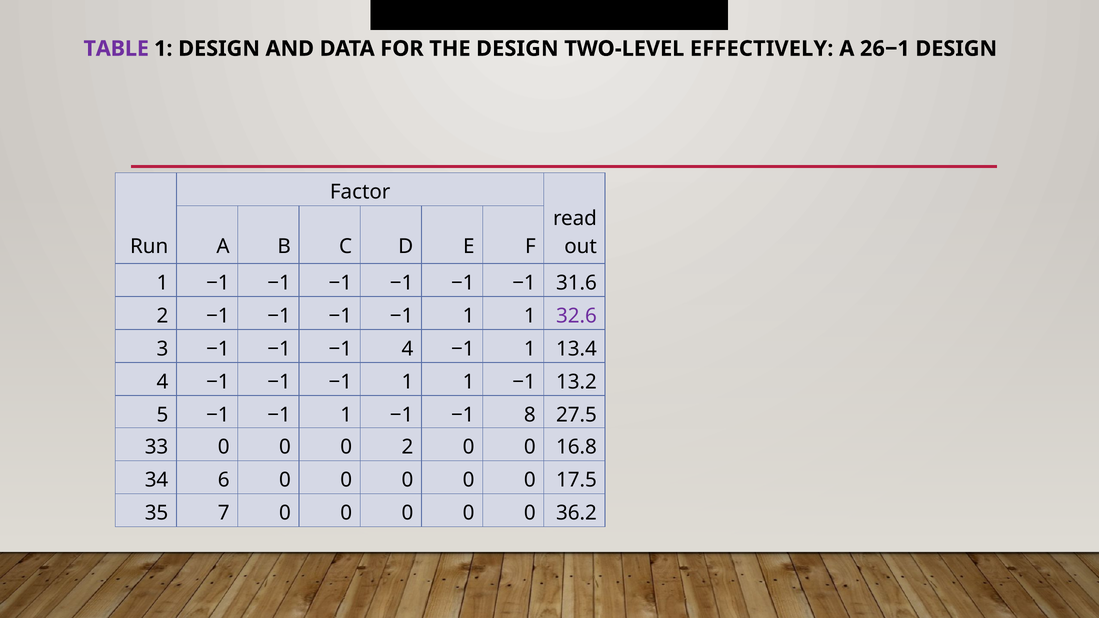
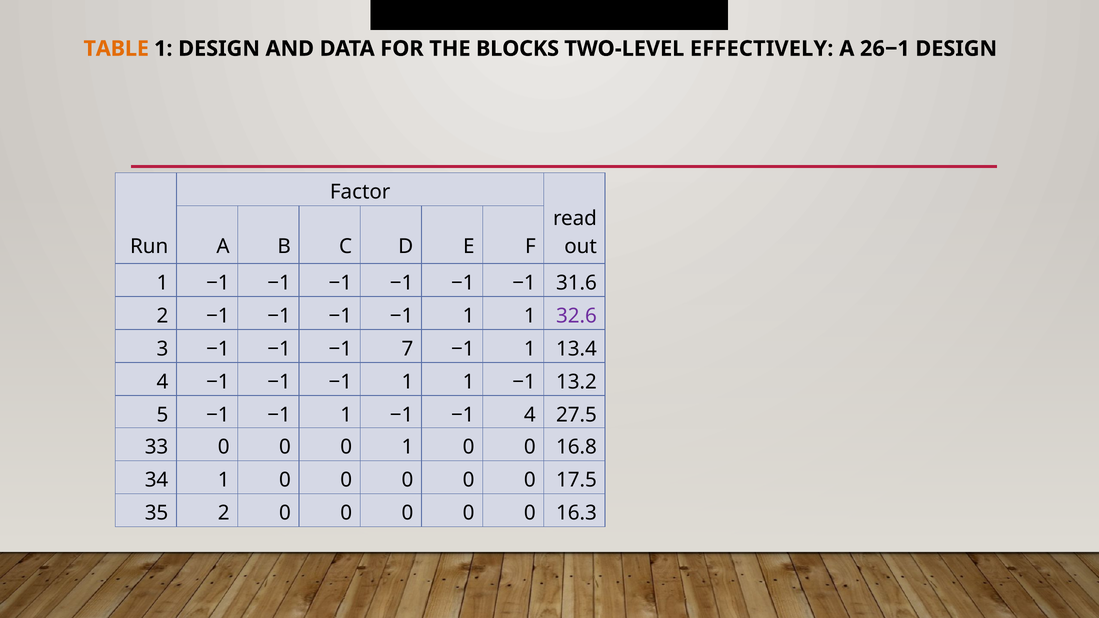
TABLE colour: purple -> orange (116, 49)
THE DESIGN: DESIGN -> BLOCKS (518, 49)
−1 4: 4 -> 7 (407, 349)
−1 8: 8 -> 4 (530, 415)
0 2: 2 -> 1 (407, 447)
34 6: 6 -> 1 (224, 480)
35 7: 7 -> 2 (224, 513)
36.2: 36.2 -> 16.3 (576, 513)
